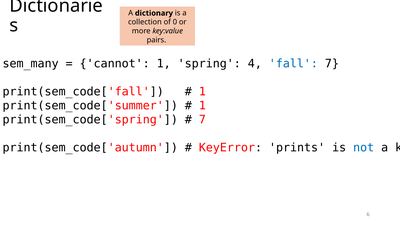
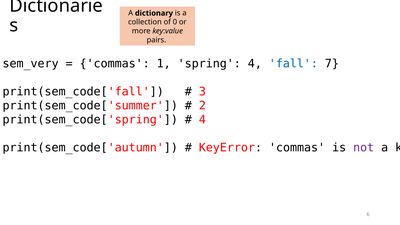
sem_many: sem_many -> sem_very (31, 64)
cannot: cannot -> commas (115, 64)
1: 1 -> 3 (202, 92)
1: 1 -> 2 (202, 106)
7: 7 -> 4 (202, 120)
KeyError prints: prints -> commas (297, 148)
not colour: blue -> purple (364, 148)
